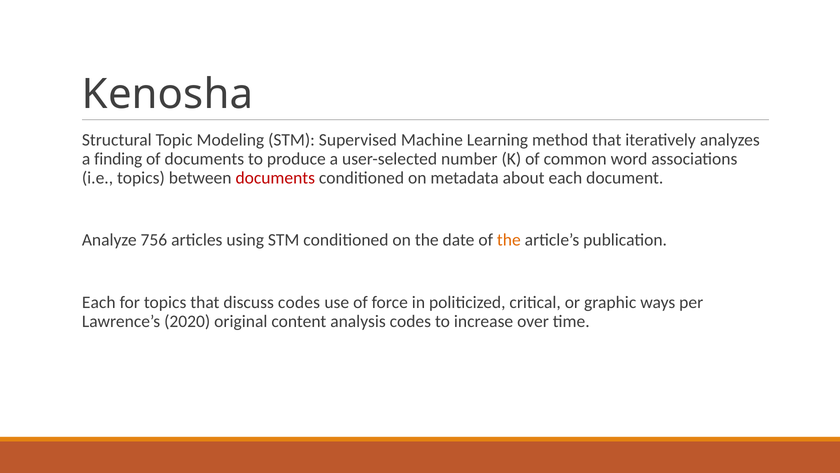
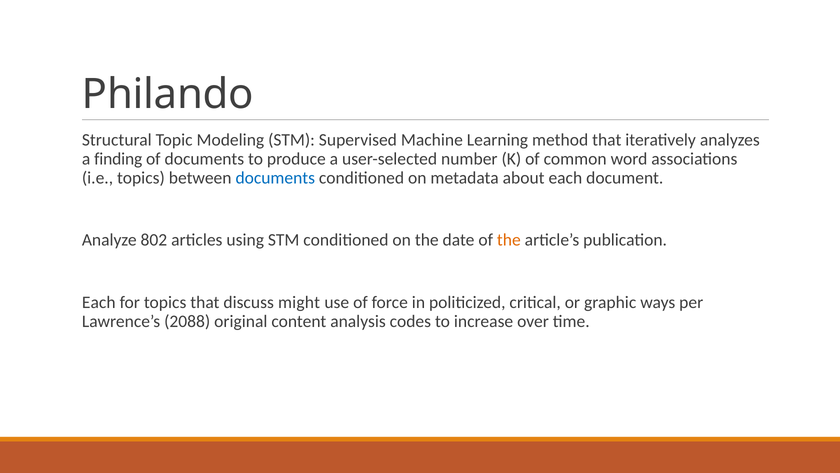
Kenosha: Kenosha -> Philando (168, 94)
documents colour: red -> blue (275, 178)
756: 756 -> 802 (154, 240)
discuss codes: codes -> might (299, 302)
2020: 2020 -> 2088 (187, 321)
